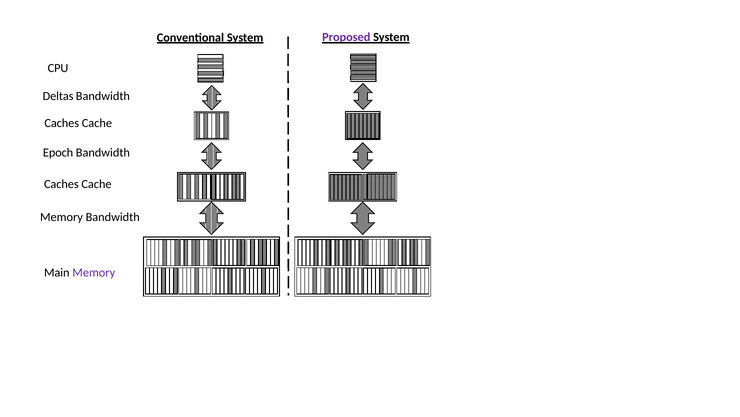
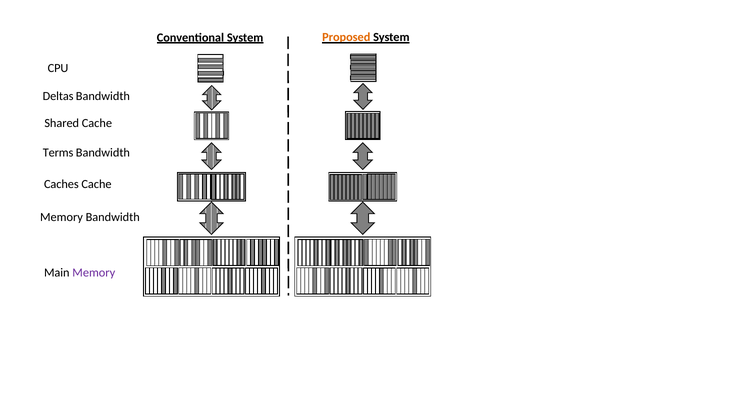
Proposed colour: purple -> orange (346, 37)
Caches: Caches -> Shared (62, 123)
Epoch: Epoch -> Terms (58, 153)
